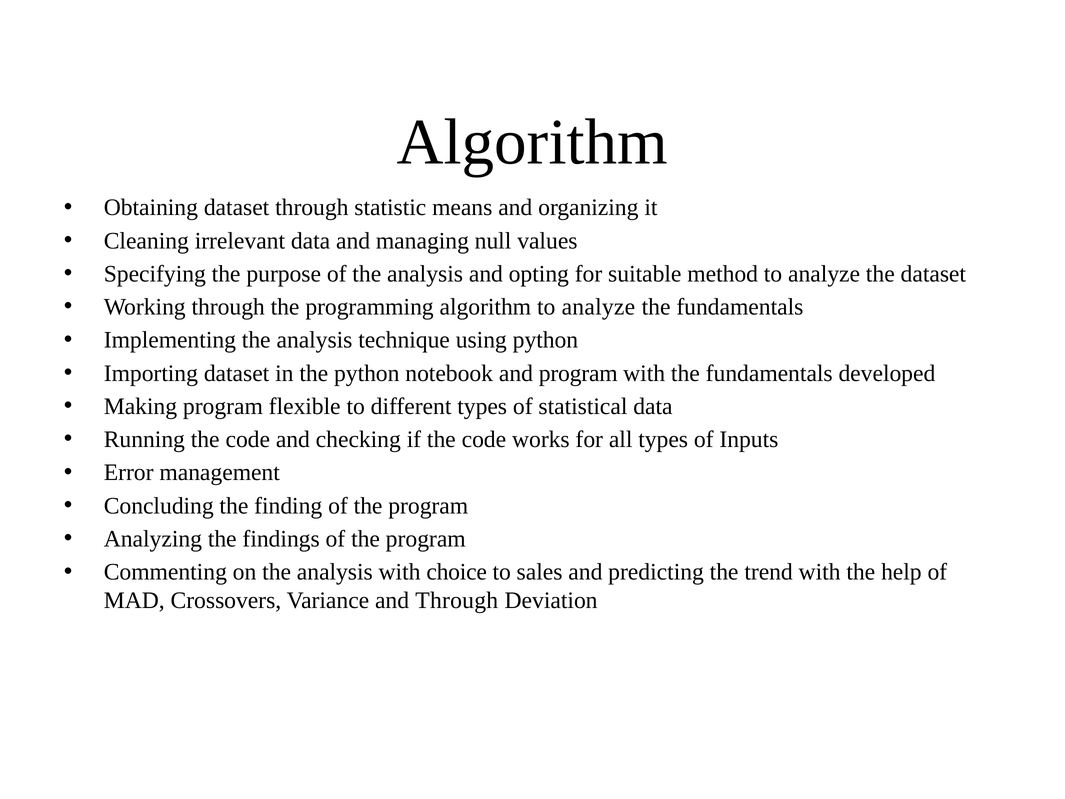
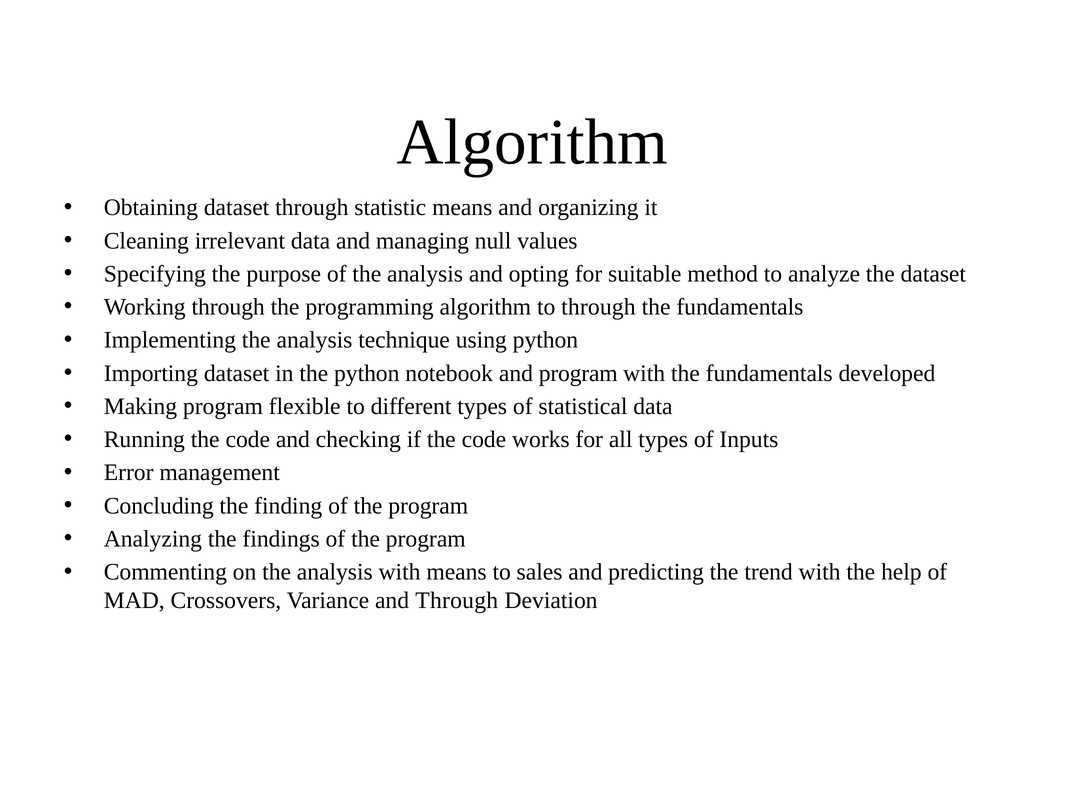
algorithm to analyze: analyze -> through (598, 307)
with choice: choice -> means (457, 572)
